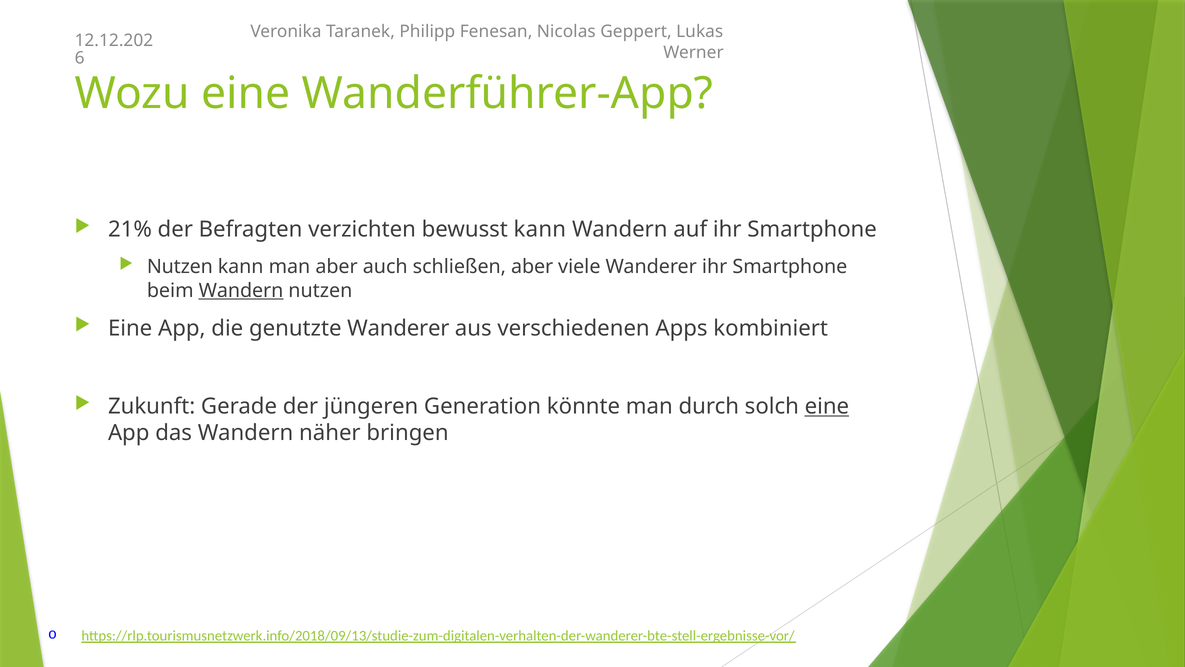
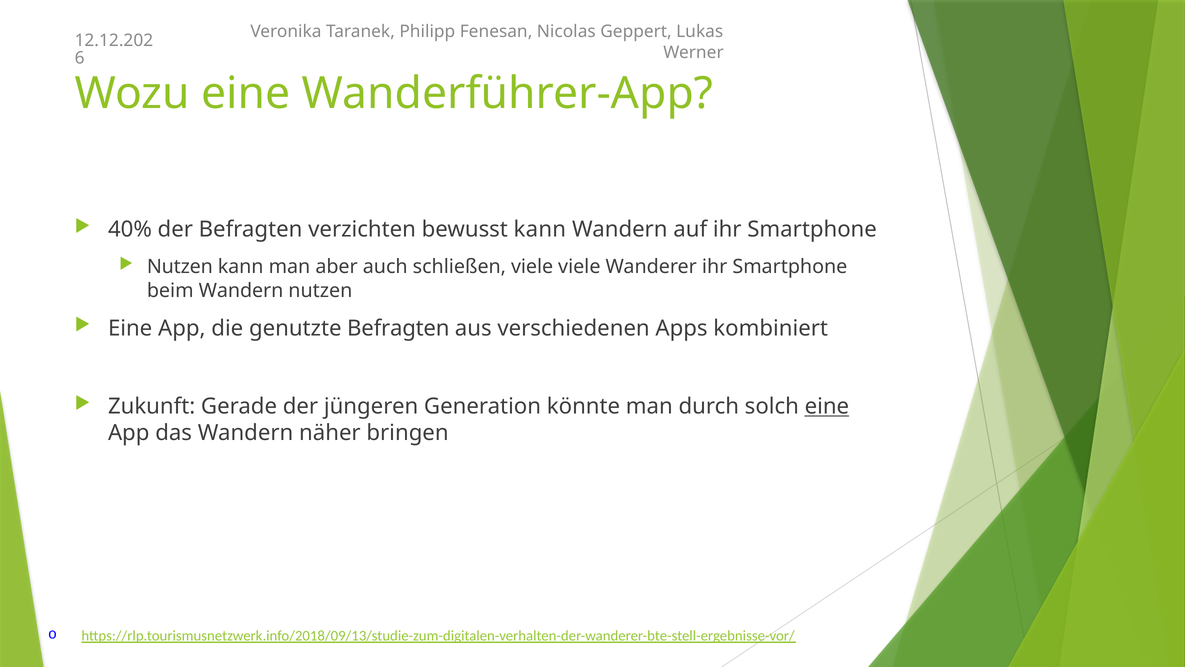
21%: 21% -> 40% (130, 229)
schließen aber: aber -> viele (532, 267)
Wandern underline: present -> none (241, 290)
genutzte Wanderer: Wanderer -> Befragten (398, 328)
